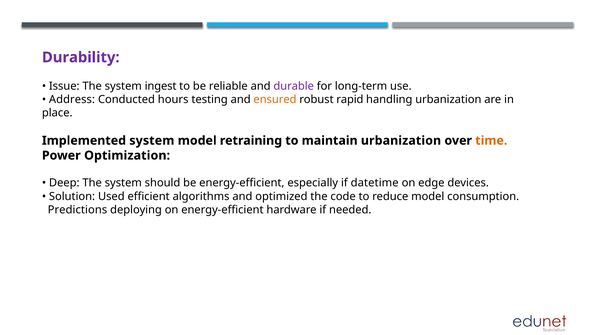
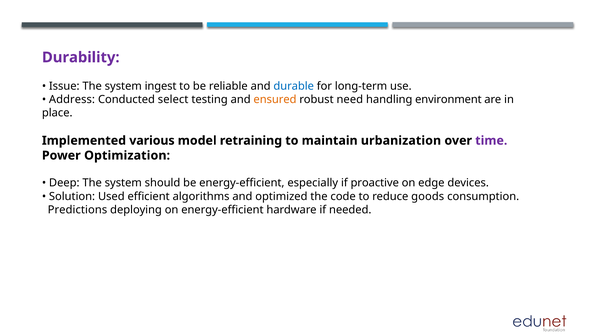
durable colour: purple -> blue (294, 86)
hours: hours -> select (173, 99)
rapid: rapid -> need (350, 99)
handling urbanization: urbanization -> environment (448, 99)
Implemented system: system -> various (152, 140)
time colour: orange -> purple (491, 140)
datetime: datetime -> proactive (375, 183)
reduce model: model -> goods (428, 196)
